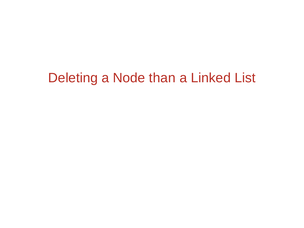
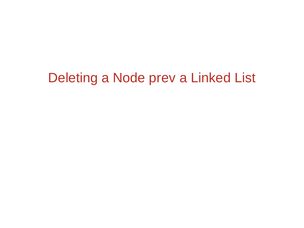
than: than -> prev (162, 78)
